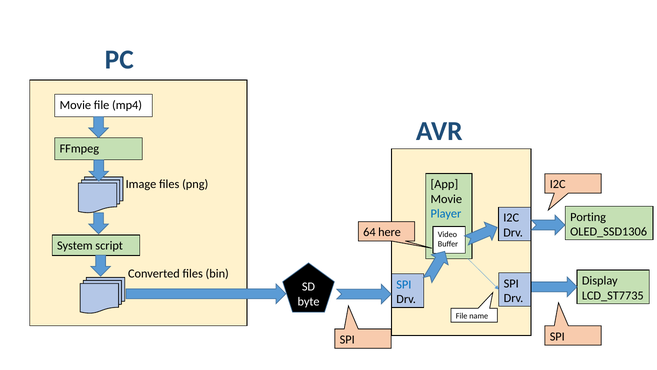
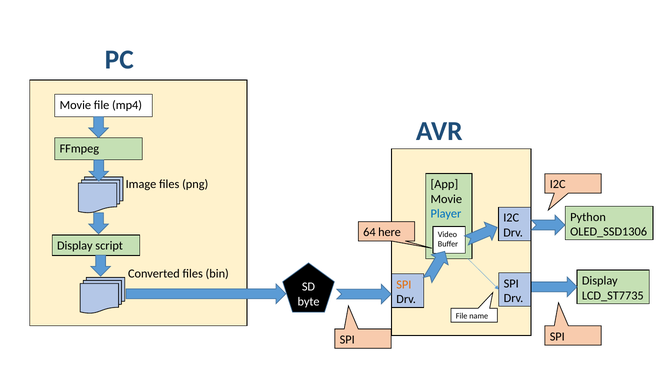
Porting: Porting -> Python (588, 217)
System: System -> Display (75, 245)
SPI colour: blue -> orange (404, 284)
